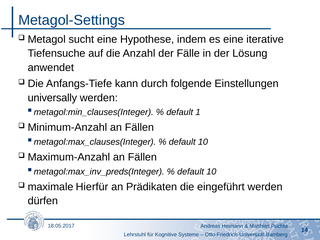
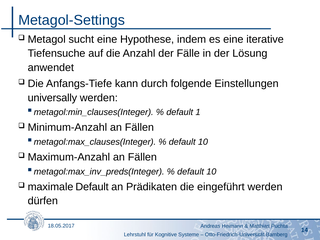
maximale Hierfür: Hierfür -> Default (92, 187)
